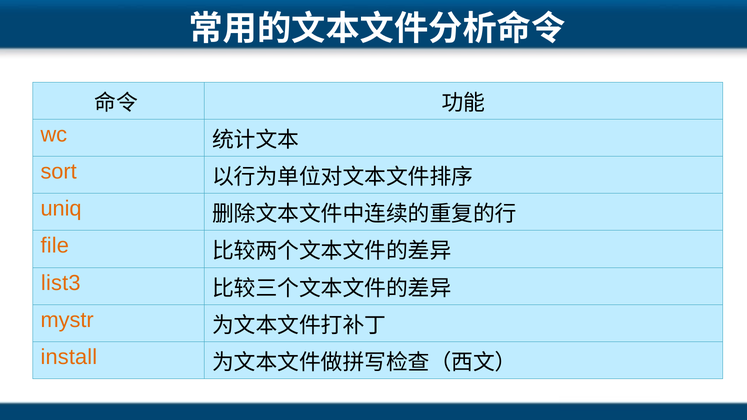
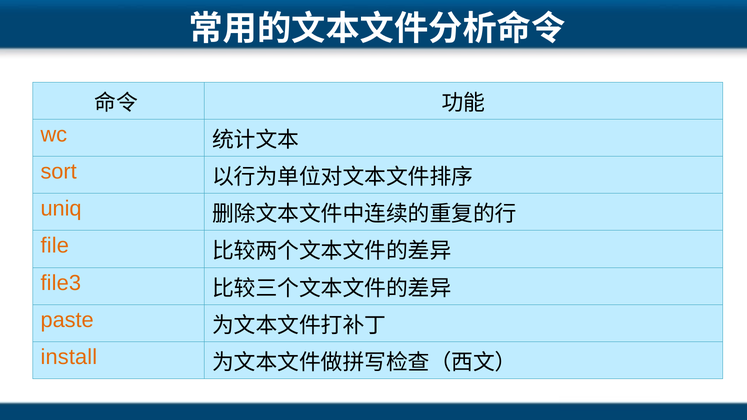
list3: list3 -> file3 (61, 283)
mystr: mystr -> paste (67, 320)
